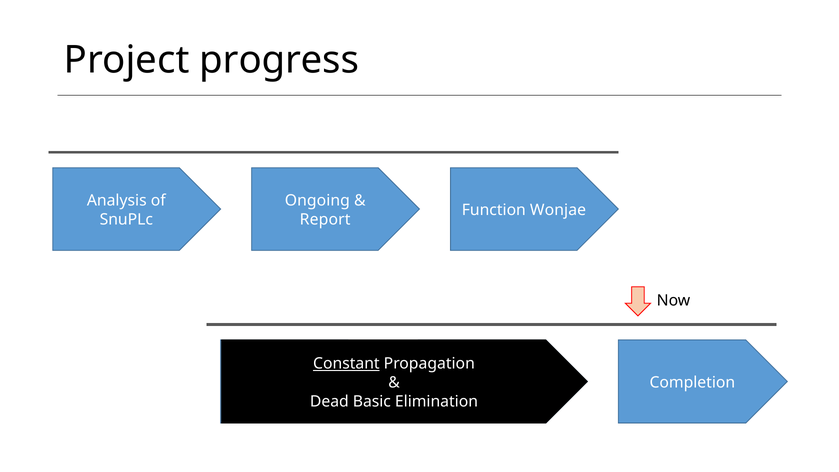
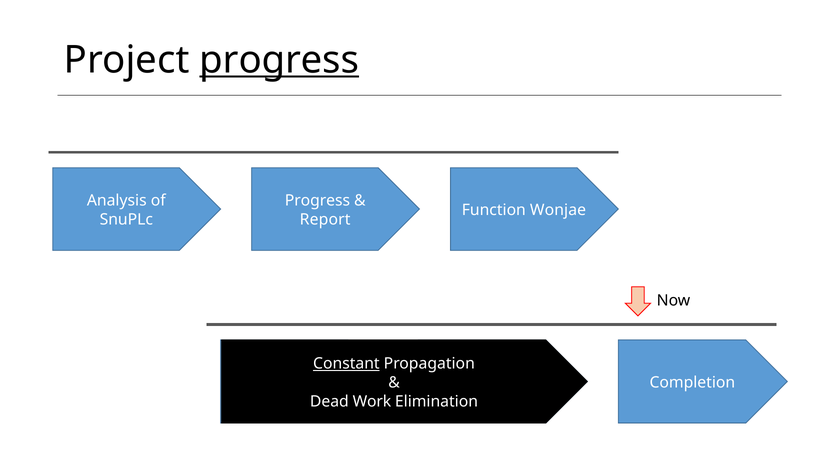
progress underline: none -> present (279, 60)
Ongoing: Ongoing -> Progress (317, 201)
Basic: Basic -> Work (372, 401)
